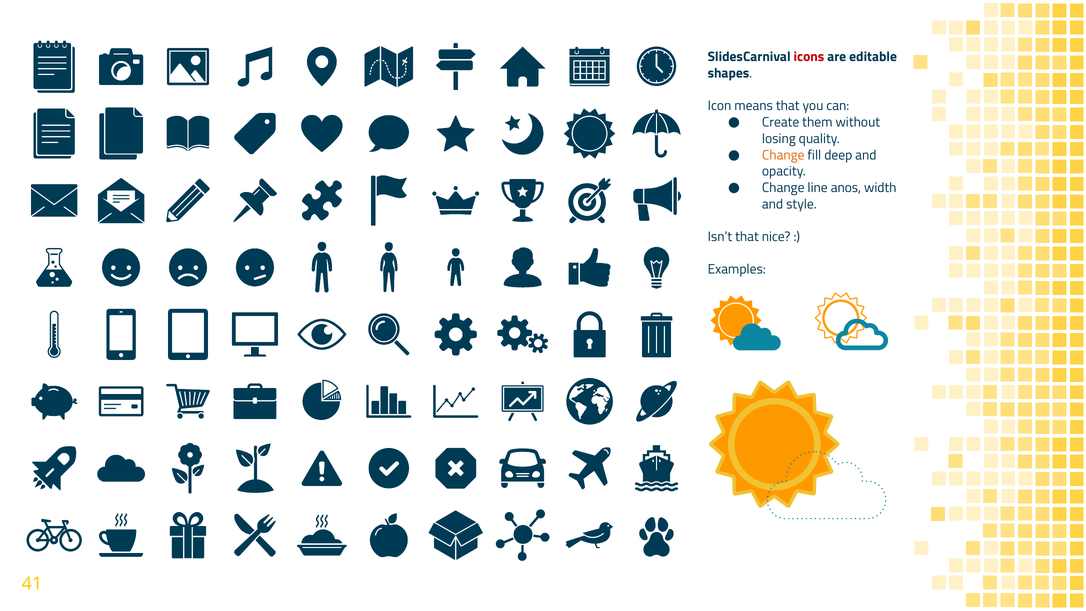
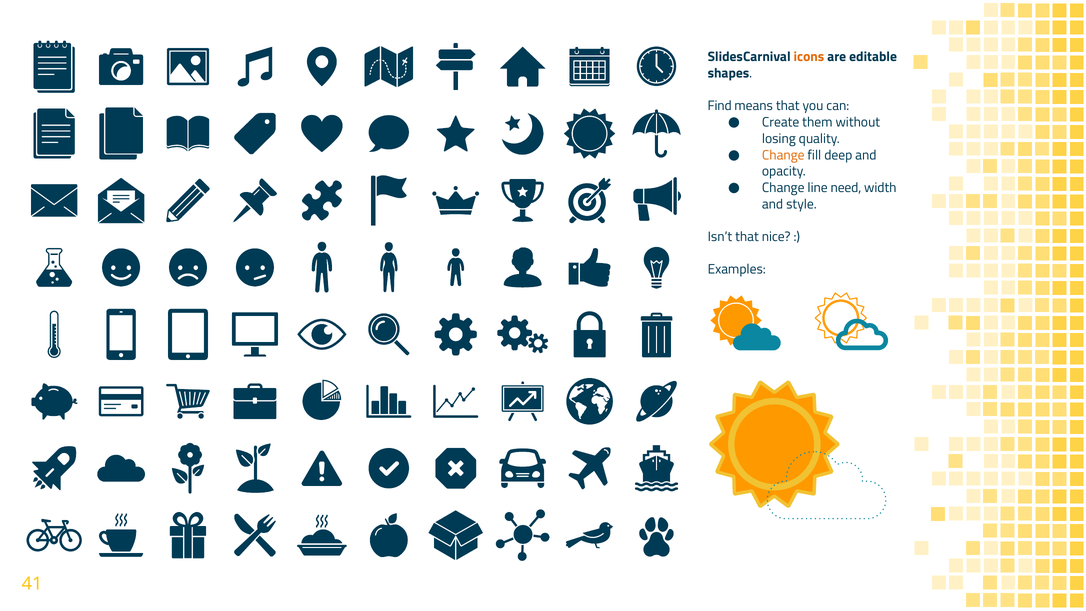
icons colour: red -> orange (809, 57)
Icon: Icon -> Find (720, 106)
anos: anos -> need (846, 188)
